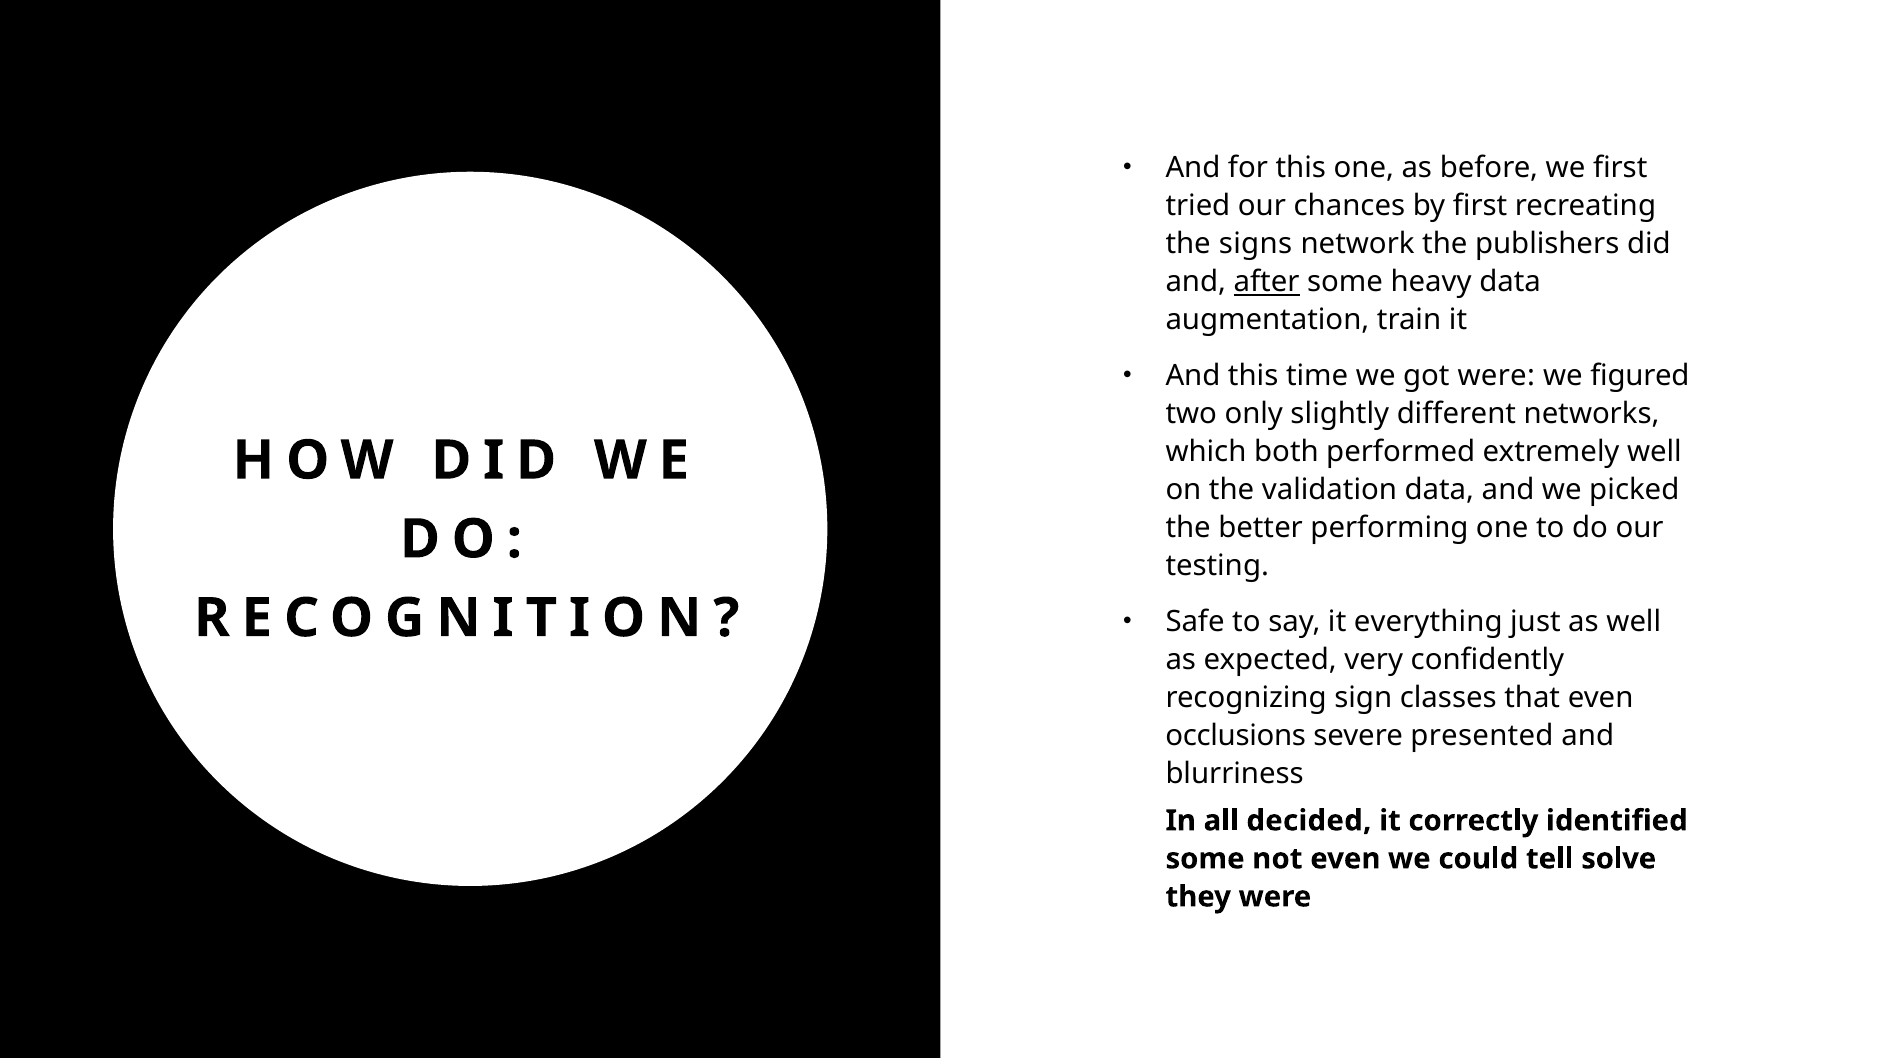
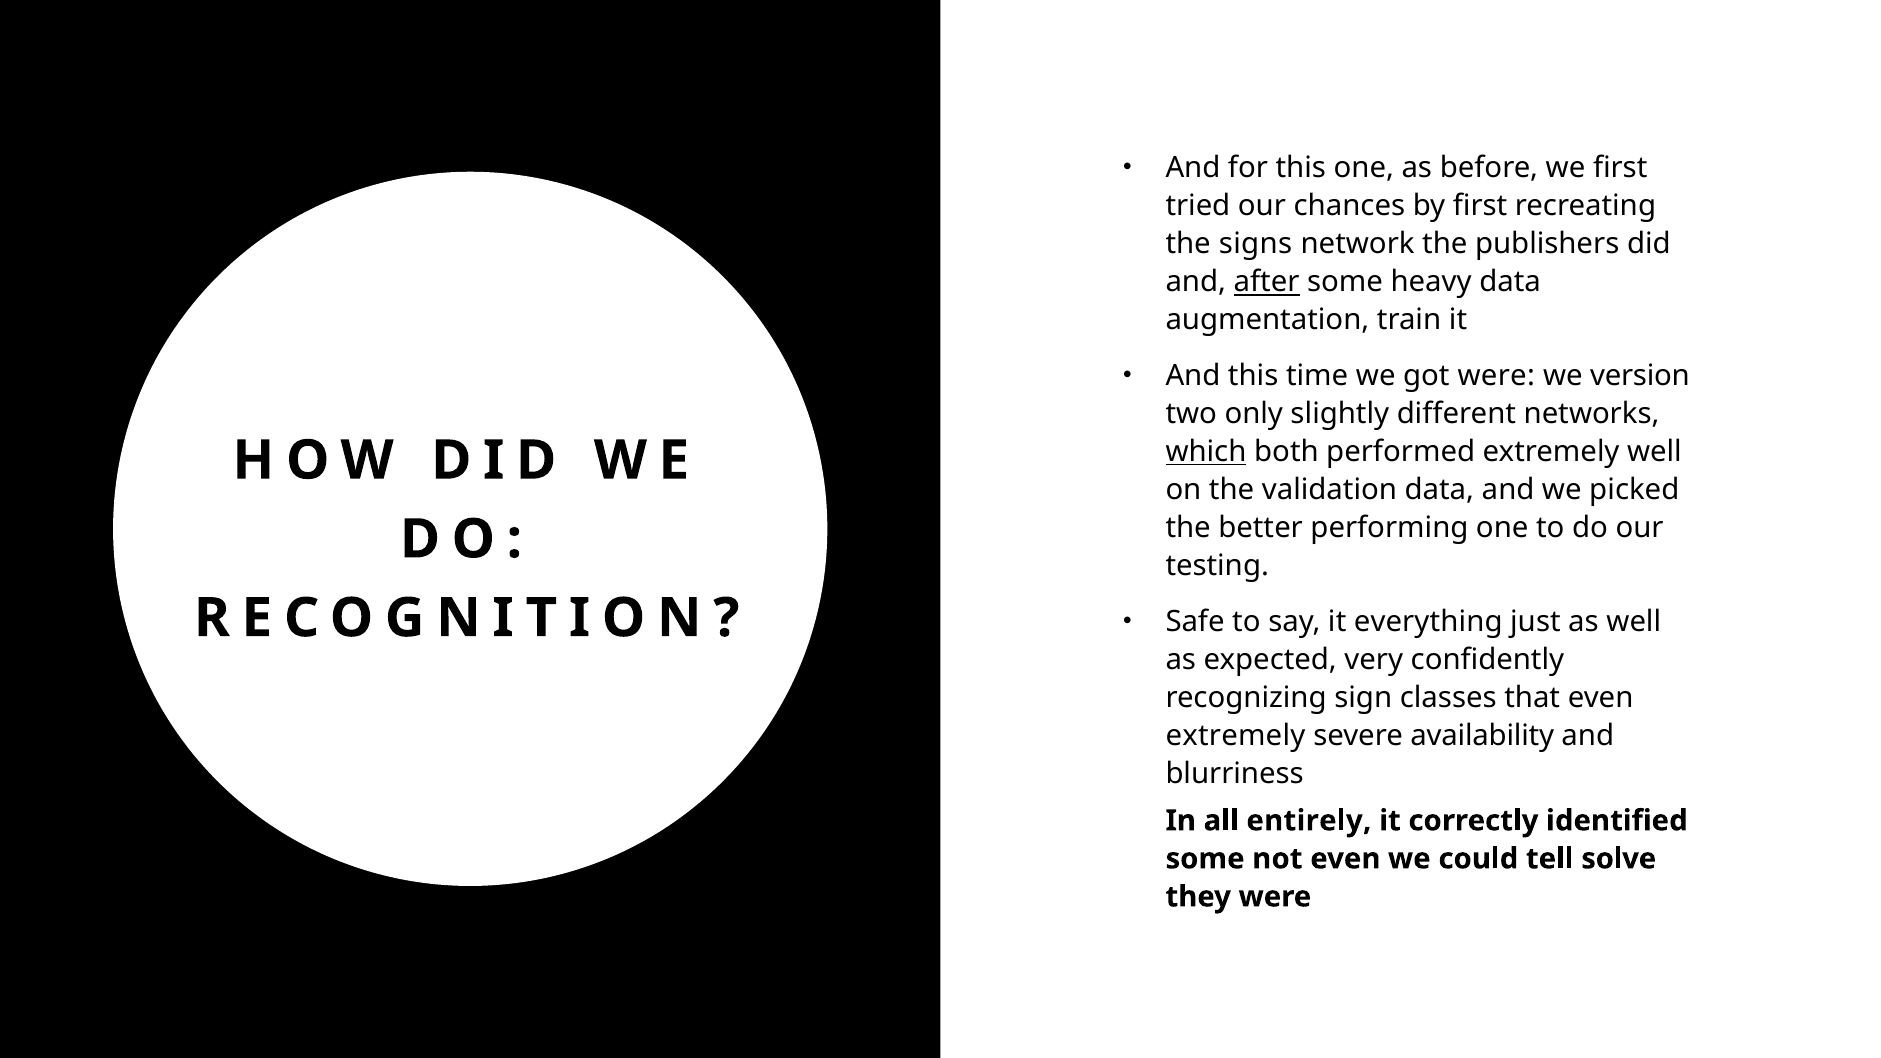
figured: figured -> version (1640, 376)
which underline: none -> present (1206, 452)
occlusions: occlusions -> extremely (1235, 736)
presented: presented -> availability (1482, 736)
decided: decided -> entirely (1309, 821)
